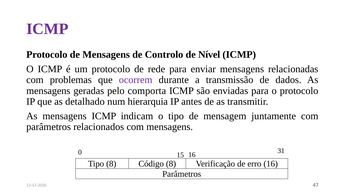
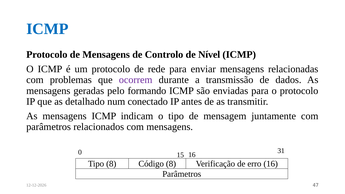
ICMP colour: purple -> blue (47, 29)
comporta: comporta -> formando (147, 91)
hierarquia: hierarquia -> conectado (148, 102)
